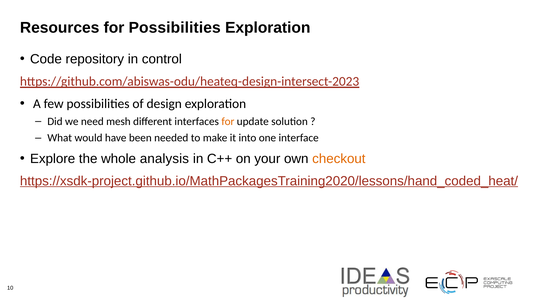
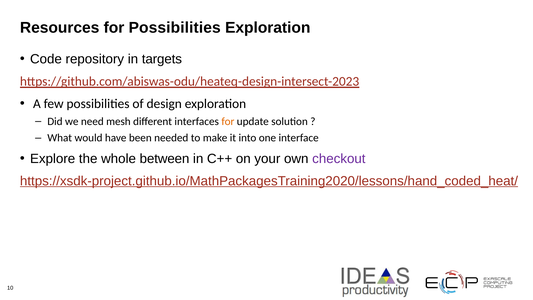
control: control -> targets (162, 59)
analysis: analysis -> between (165, 159)
checkout colour: orange -> purple (339, 159)
